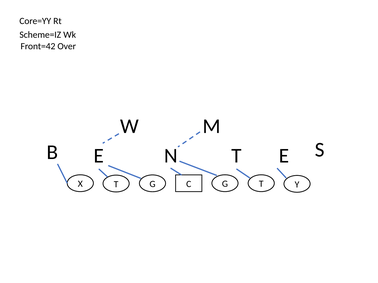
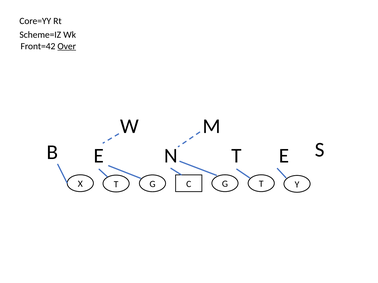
Over underline: none -> present (67, 46)
